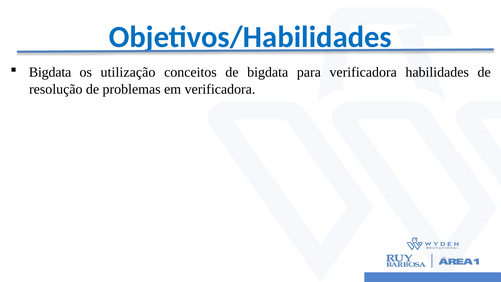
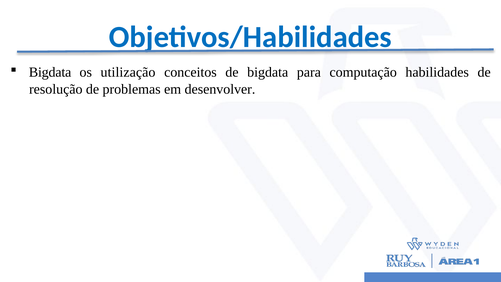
para verificadora: verificadora -> computação (363, 72)
em verificadora: verificadora -> desenvolver (220, 89)
